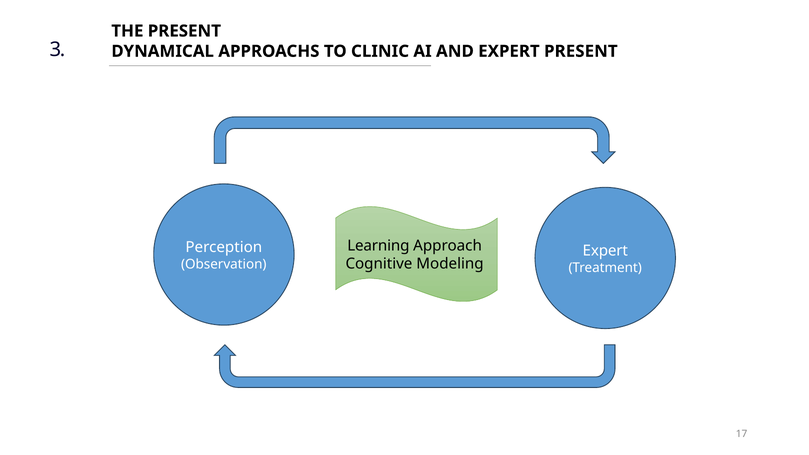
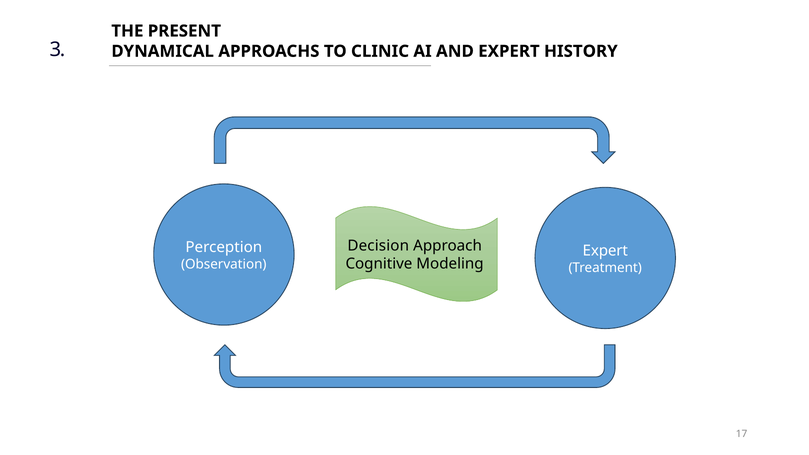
EXPERT PRESENT: PRESENT -> HISTORY (581, 51)
Learning: Learning -> Decision (378, 246)
